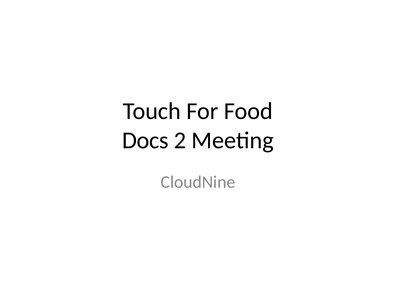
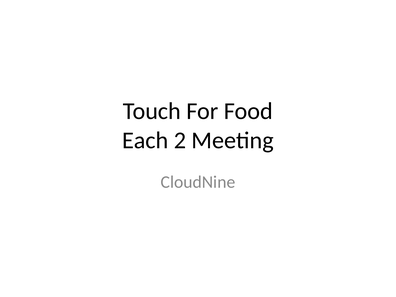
Docs: Docs -> Each (145, 140)
